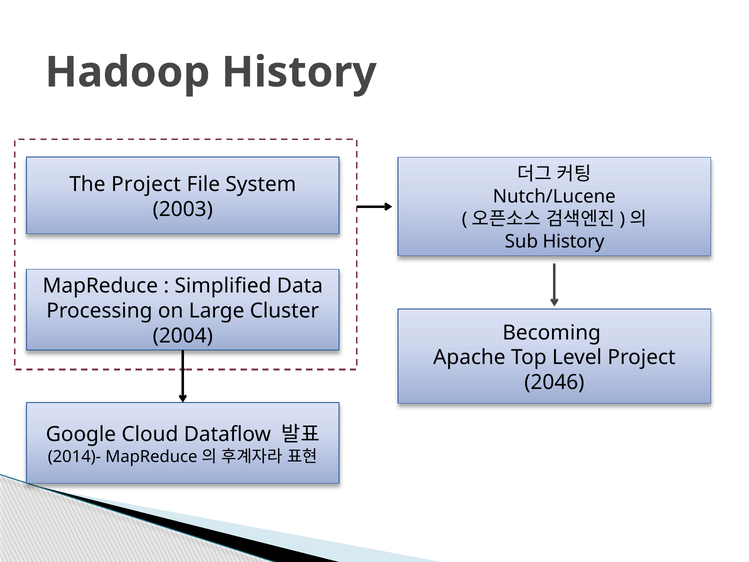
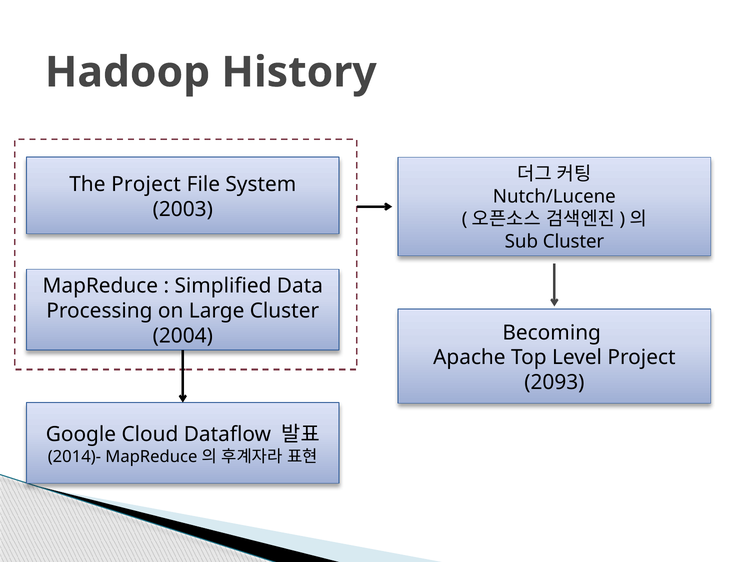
Sub History: History -> Cluster (573, 242)
2046: 2046 -> 2093 (554, 382)
